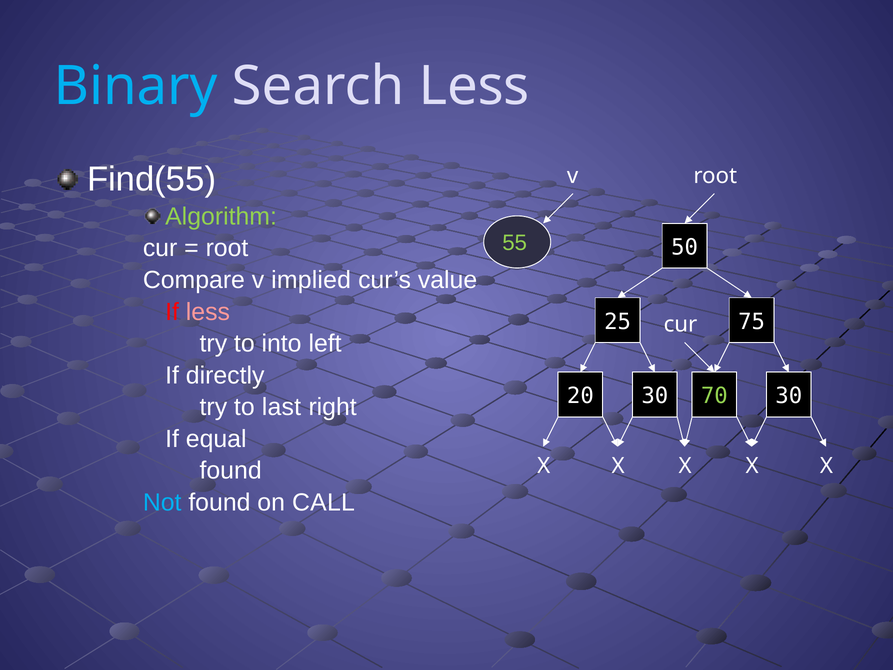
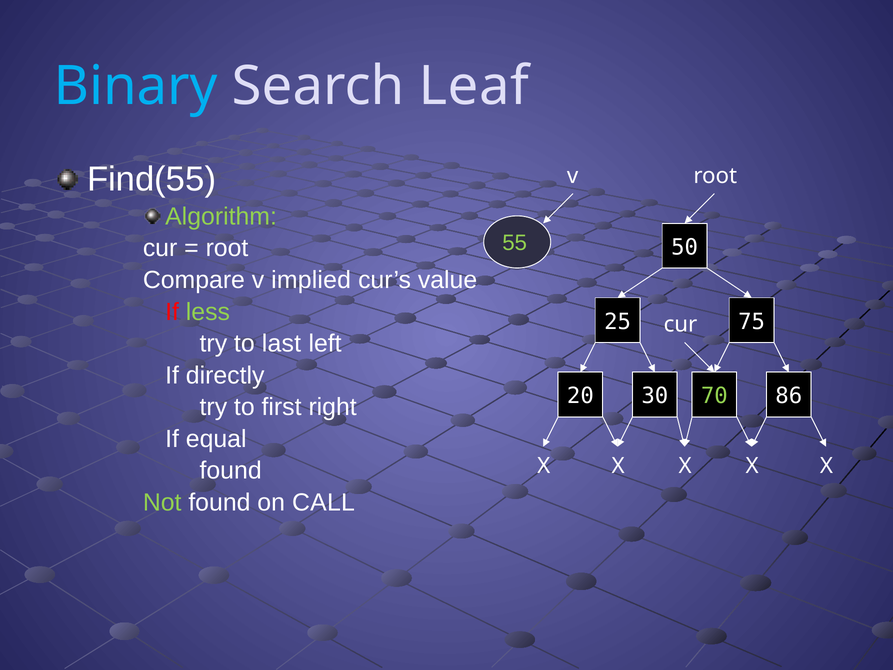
Search Less: Less -> Leaf (474, 86)
less colour: pink -> light green (208, 312)
into: into -> last (281, 343)
20 30: 30 -> 86 (789, 396)
last: last -> first (282, 407)
Not colour: light blue -> light green (162, 502)
